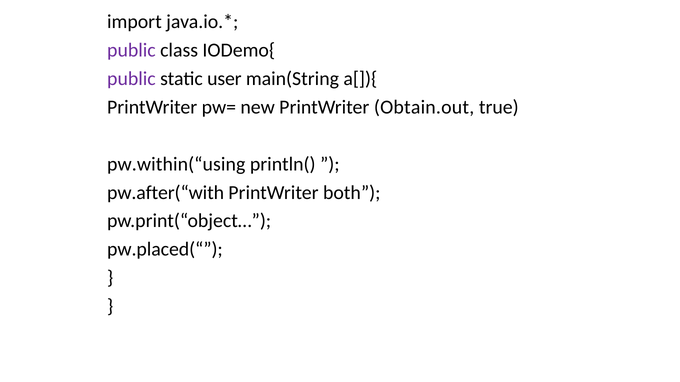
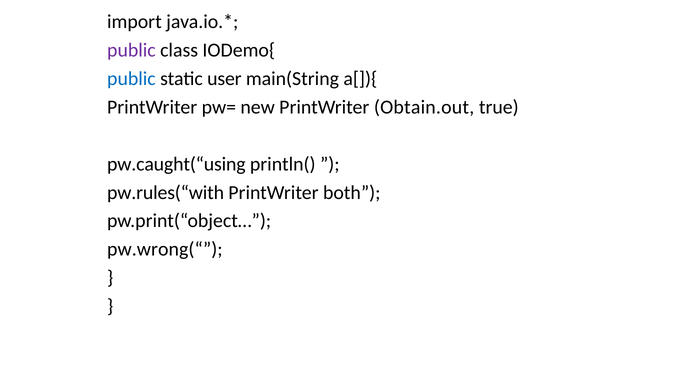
public colour: purple -> blue (131, 79)
pw.within(“using: pw.within(“using -> pw.caught(“using (176, 164)
pw.after(“with: pw.after(“with -> pw.rules(“with (166, 193)
pw.placed(“: pw.placed(“ -> pw.wrong(“ (165, 250)
